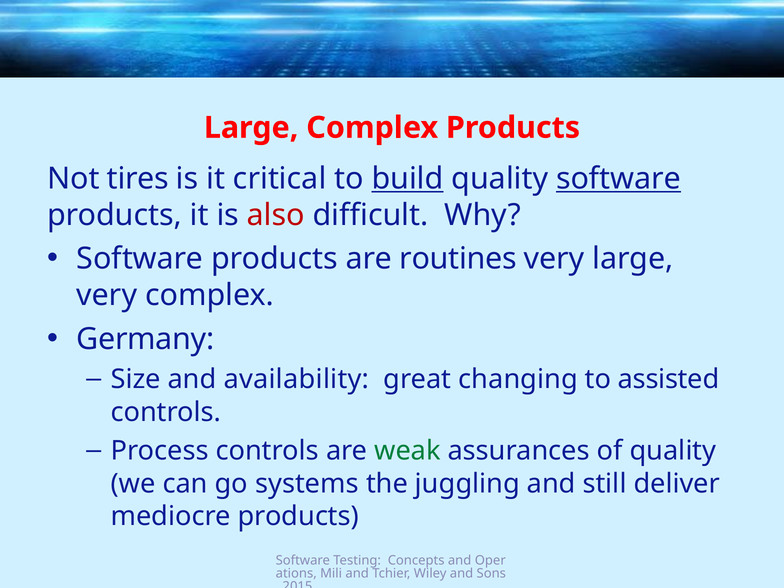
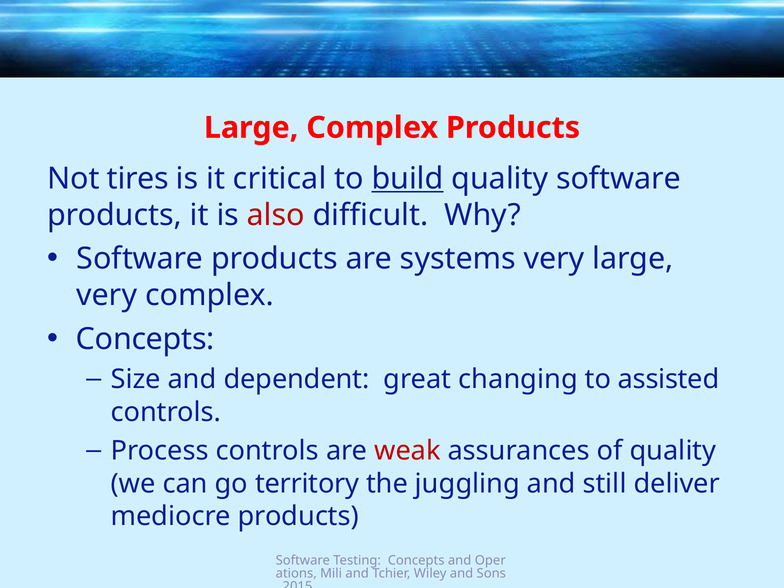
software underline: present -> none (619, 179)
routines: routines -> systems (458, 259)
Germany: Germany -> Concepts (145, 339)
availability: availability -> dependent (297, 379)
weak colour: green -> red (408, 451)
systems: systems -> territory (307, 484)
